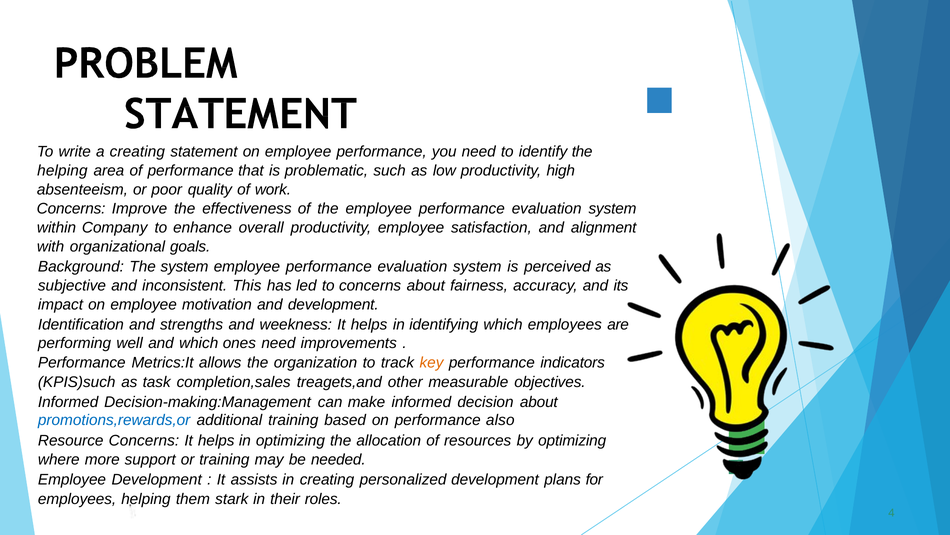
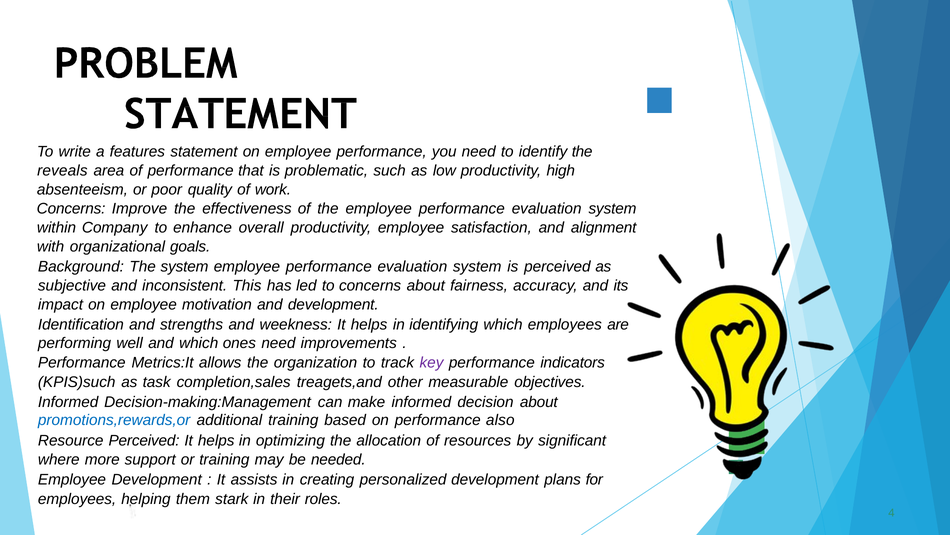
a creating: creating -> features (137, 151)
helping: helping -> reveals (62, 170)
key colour: orange -> purple (432, 362)
Resource Concerns: Concerns -> Perceived (144, 440)
by optimizing: optimizing -> significant (572, 440)
